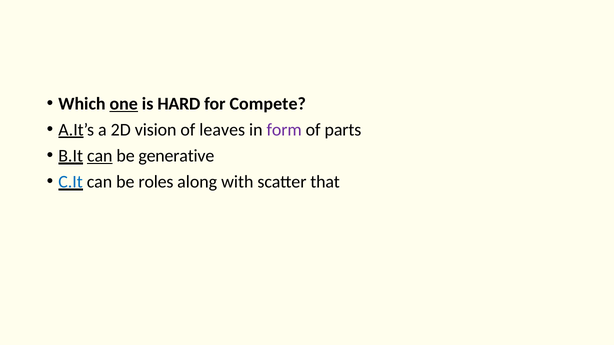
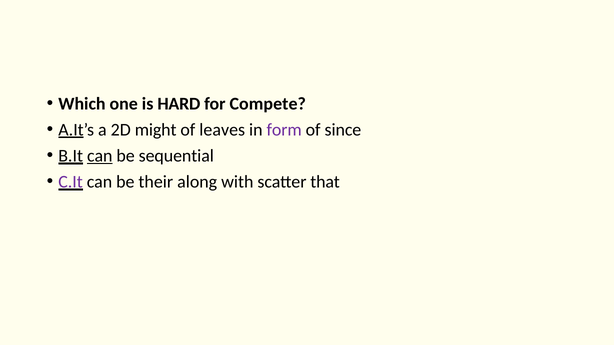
one underline: present -> none (124, 104)
vision: vision -> might (156, 130)
parts: parts -> since (343, 130)
generative: generative -> sequential (176, 156)
C.It colour: blue -> purple (71, 182)
roles: roles -> their (156, 182)
